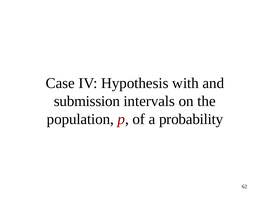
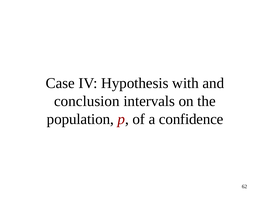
submission: submission -> conclusion (87, 101)
probability: probability -> confidence (191, 119)
